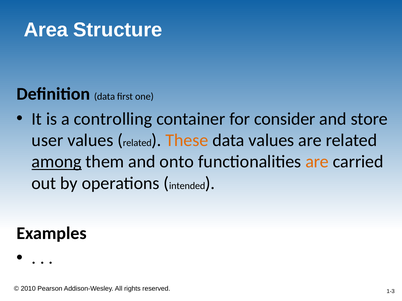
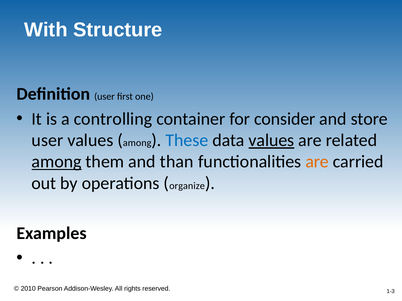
Area: Area -> With (46, 30)
Definition data: data -> user (105, 97)
related: related -> among (137, 143)
These colour: orange -> blue (187, 141)
values underline: none -> present (271, 141)
onto: onto -> than (177, 162)
intended: intended -> organize (187, 186)
